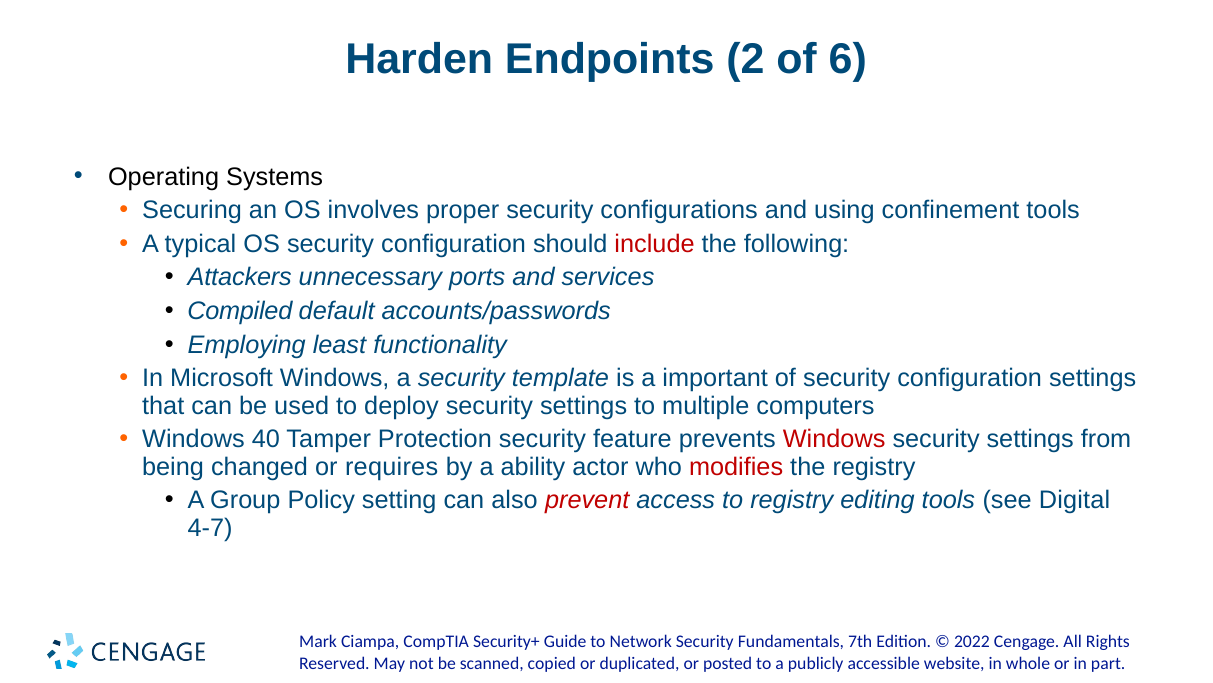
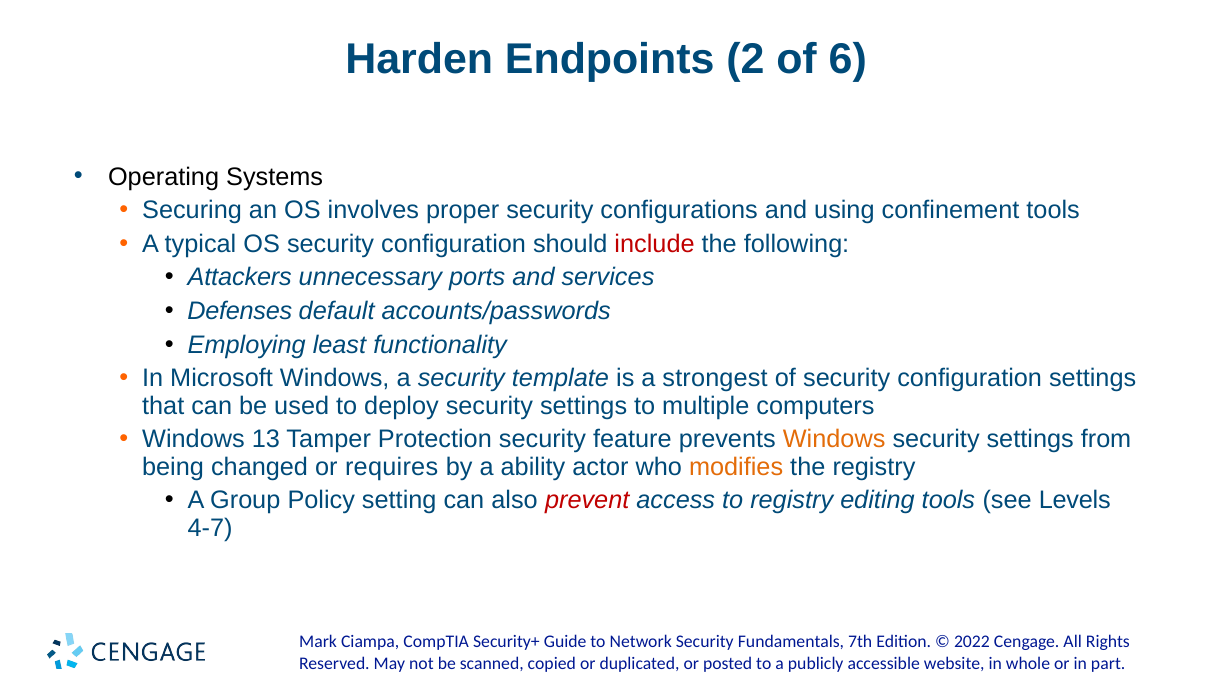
Compiled: Compiled -> Defenses (240, 311)
important: important -> strongest (715, 378)
40: 40 -> 13 (266, 439)
Windows colour: red -> orange (834, 439)
modifies colour: red -> orange (736, 466)
Digital: Digital -> Levels (1075, 500)
